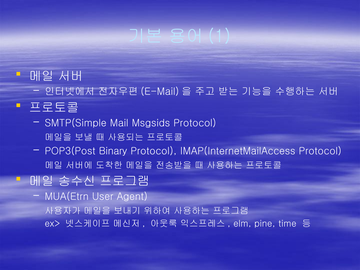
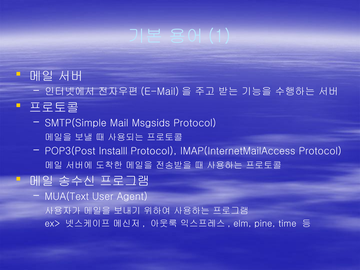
Binary: Binary -> Installl (113, 151)
MUA(Etrn: MUA(Etrn -> MUA(Text (67, 196)
